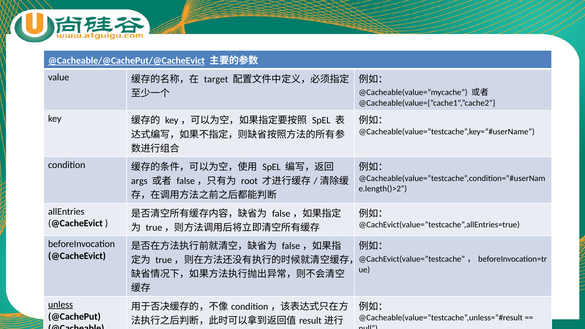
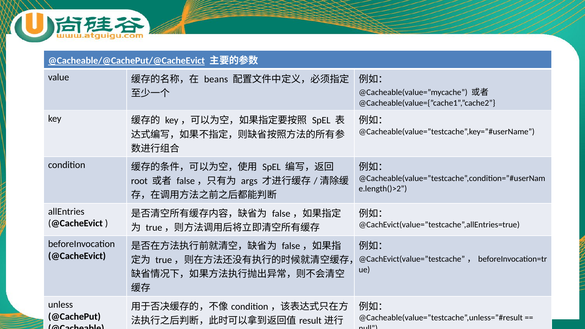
target: target -> beans (216, 79)
args: args -> root (139, 181)
root: root -> args (249, 181)
unless underline: present -> none (61, 305)
